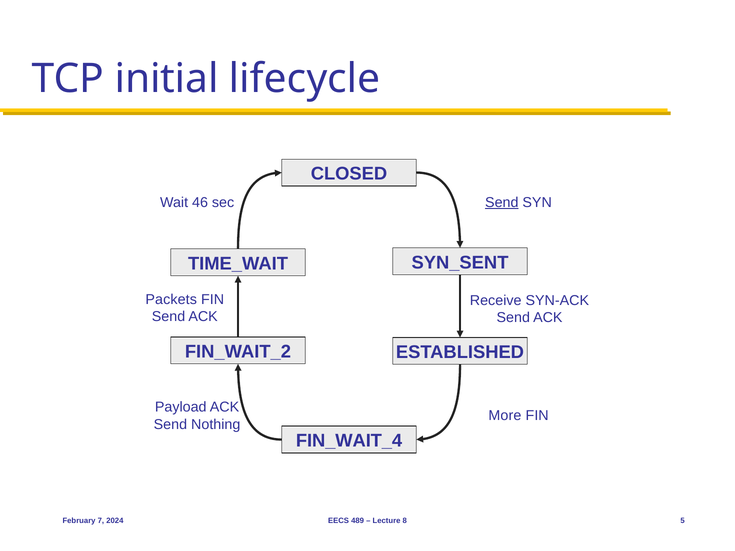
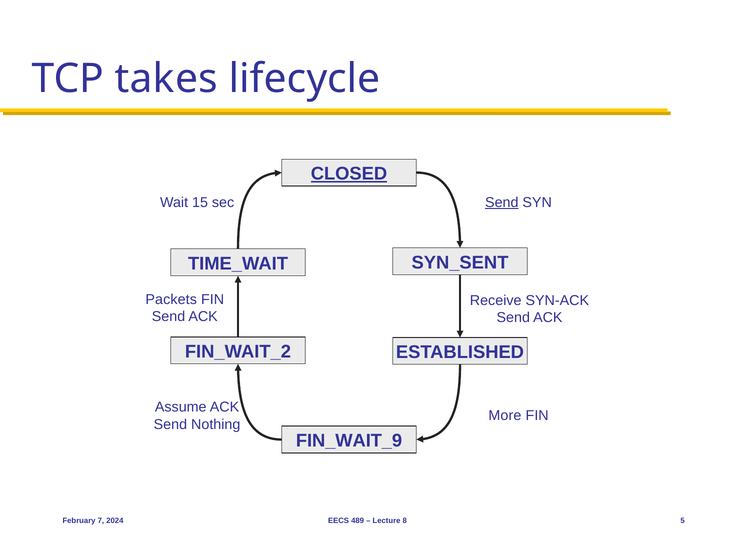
initial: initial -> takes (166, 79)
CLOSED underline: none -> present (349, 174)
46: 46 -> 15 (200, 203)
Payload: Payload -> Assume (181, 407)
FIN_WAIT_4: FIN_WAIT_4 -> FIN_WAIT_9 (349, 441)
